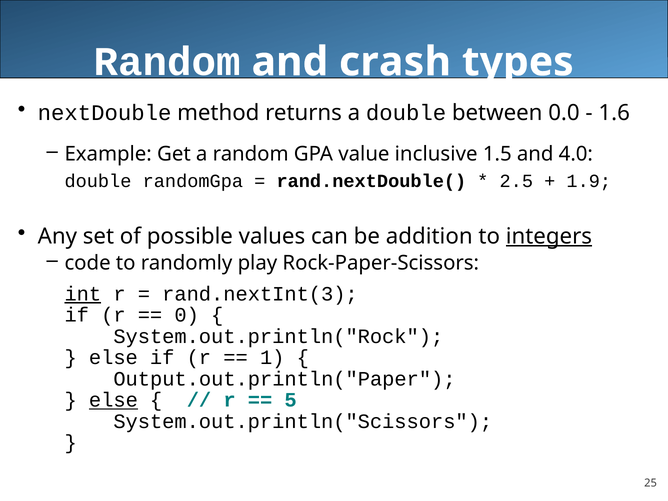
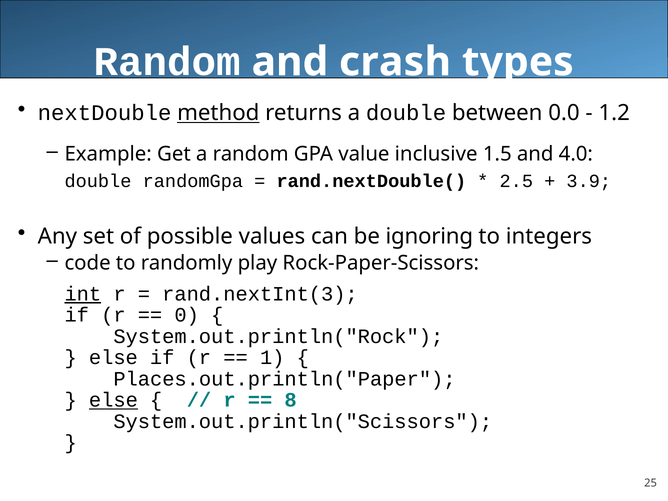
method underline: none -> present (218, 113)
1.6: 1.6 -> 1.2 (614, 113)
1.9: 1.9 -> 3.9 (589, 181)
addition: addition -> ignoring (429, 236)
integers underline: present -> none (549, 236)
Output.out.println("Paper: Output.out.println("Paper -> Places.out.println("Paper (284, 379)
5: 5 -> 8 (291, 400)
